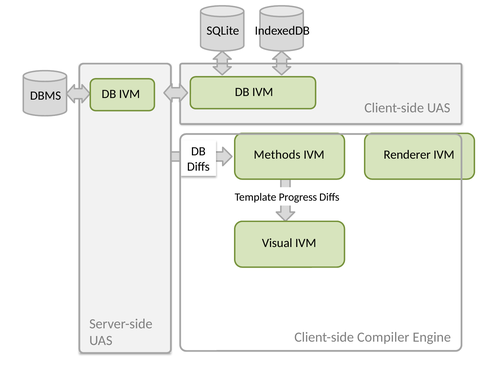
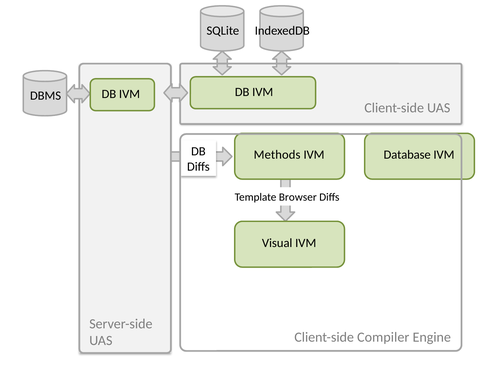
Renderer: Renderer -> Database (407, 155)
Progress: Progress -> Browser (298, 197)
